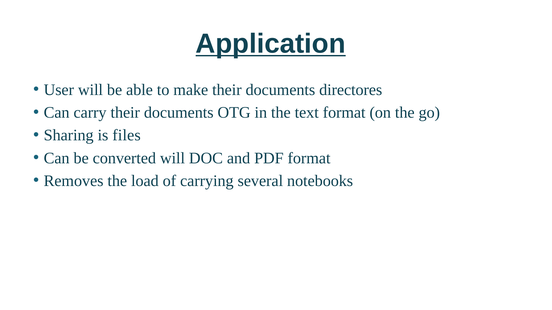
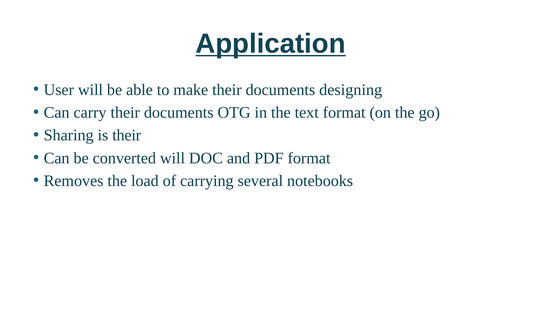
directores: directores -> designing (351, 90)
is files: files -> their (127, 136)
